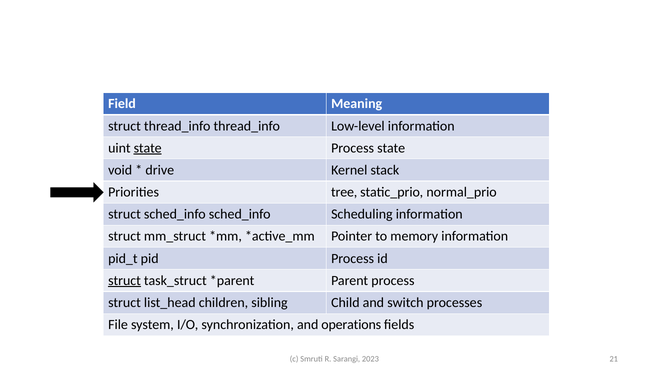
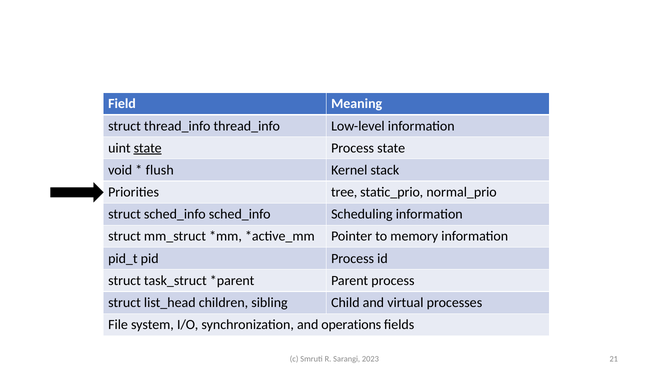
drive: drive -> flush (160, 170)
struct underline: present -> none (124, 281)
switch: switch -> virtual (405, 303)
